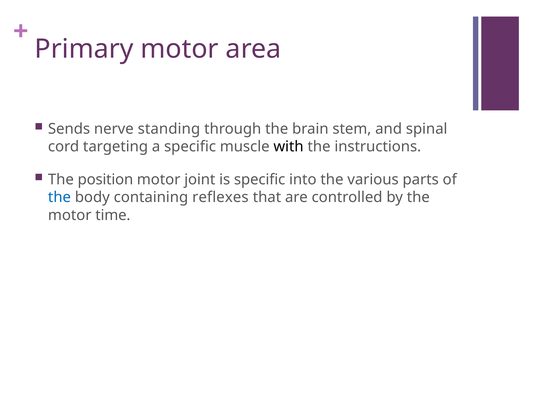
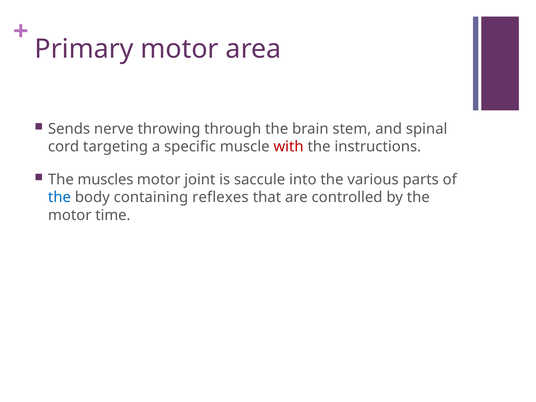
standing: standing -> throwing (169, 129)
with colour: black -> red (289, 147)
position: position -> muscles (105, 179)
is specific: specific -> saccule (260, 179)
